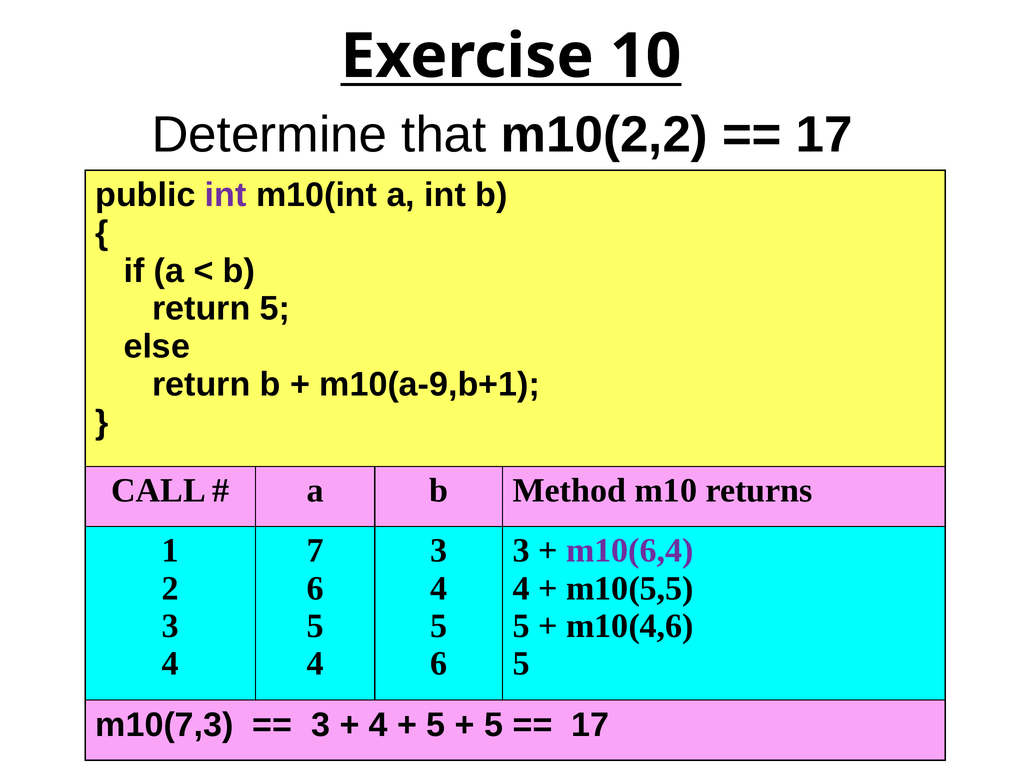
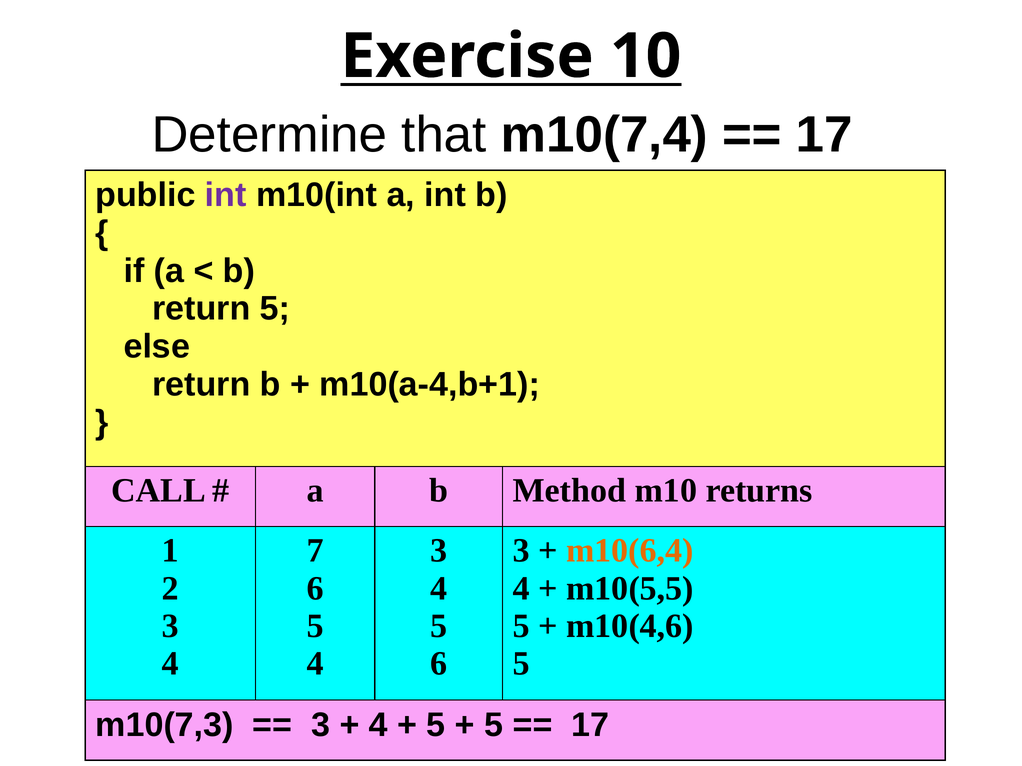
m10(2,2: m10(2,2 -> m10(7,4 (604, 135)
m10(a-9,b+1: m10(a-9,b+1 -> m10(a-4,b+1 (430, 385)
m10(6,4 colour: purple -> orange (630, 551)
